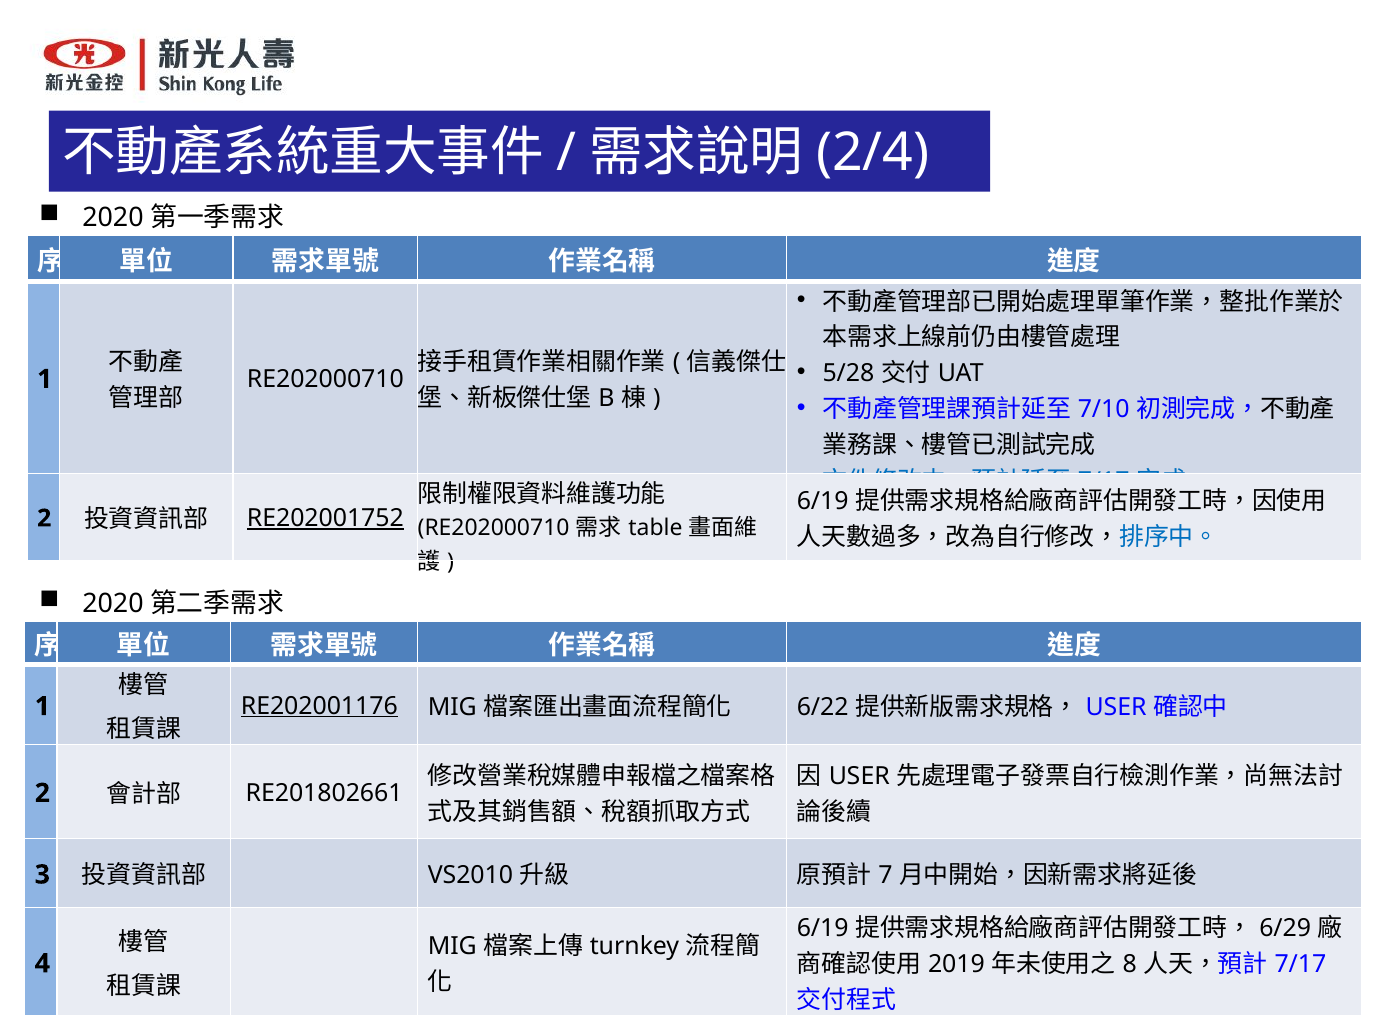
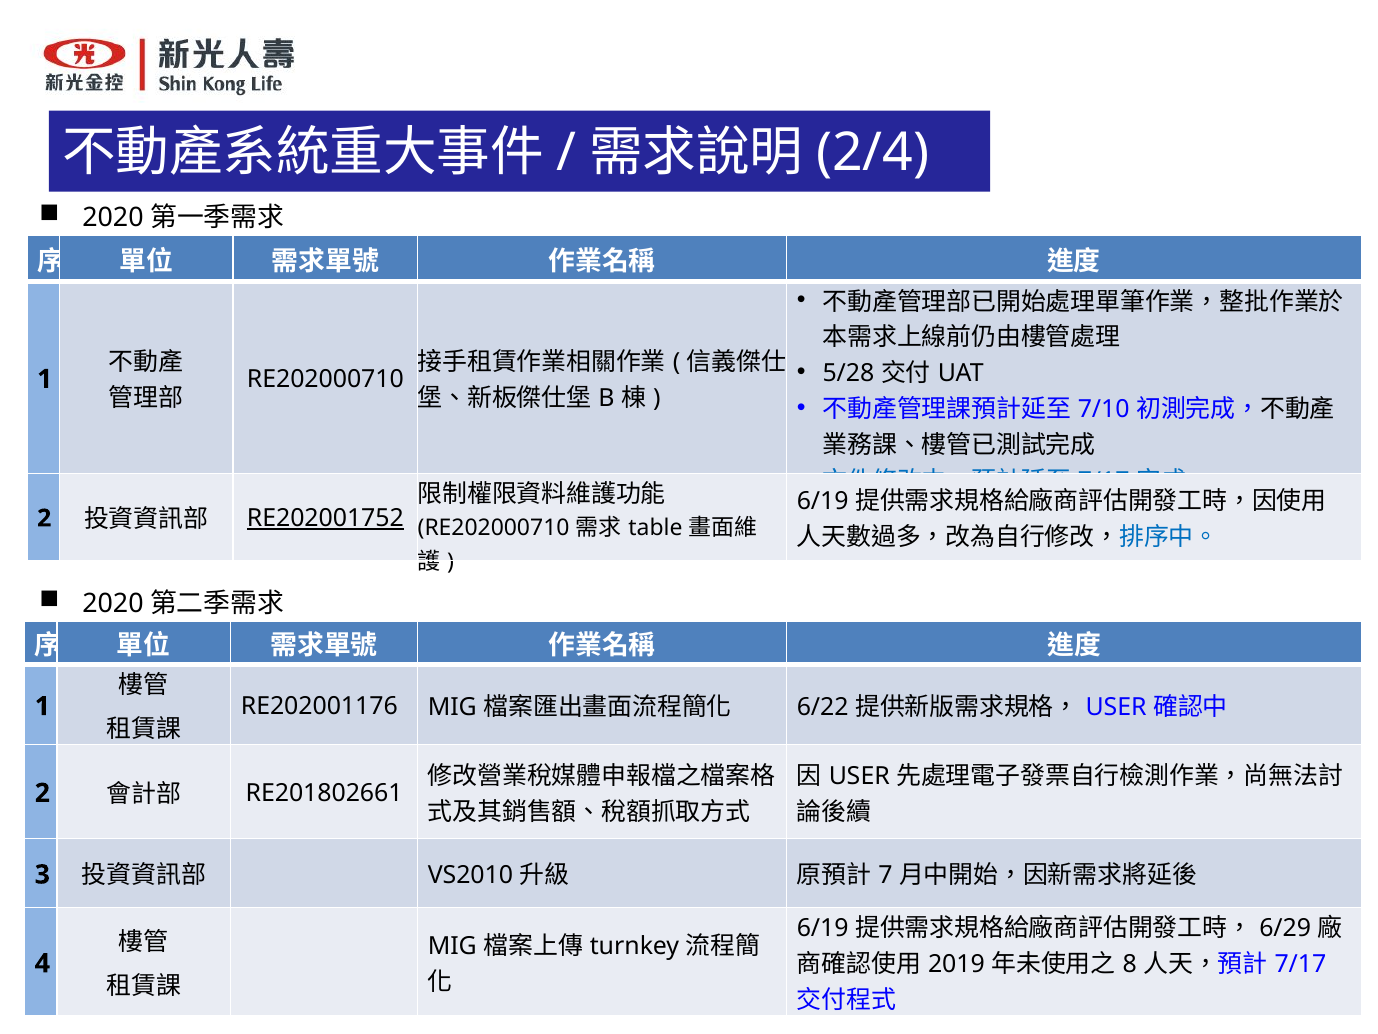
RE202001176 underline: present -> none (319, 706)
